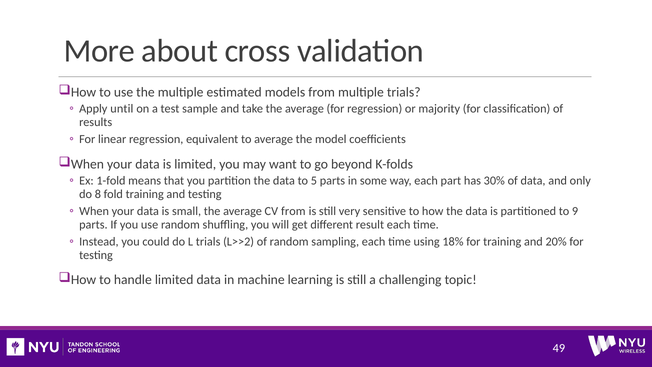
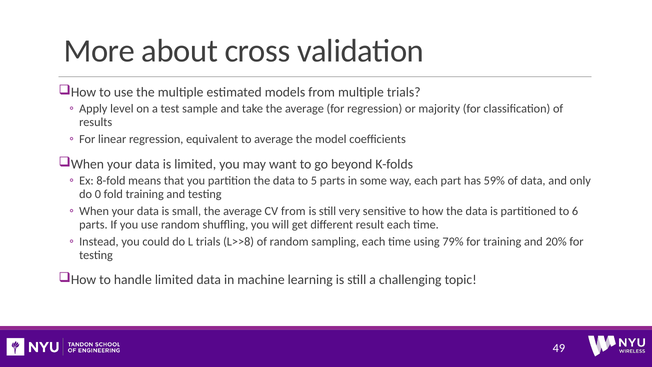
until: until -> level (122, 109)
1-fold: 1-fold -> 8-fold (111, 181)
30%: 30% -> 59% (494, 181)
8: 8 -> 0 (98, 194)
9: 9 -> 6 (575, 211)
L>>2: L>>2 -> L>>8 (239, 242)
18%: 18% -> 79% (453, 242)
